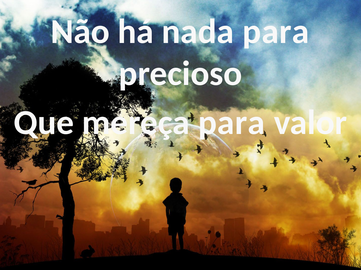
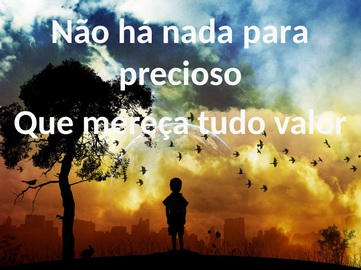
mereça para: para -> tudo (232, 123)
